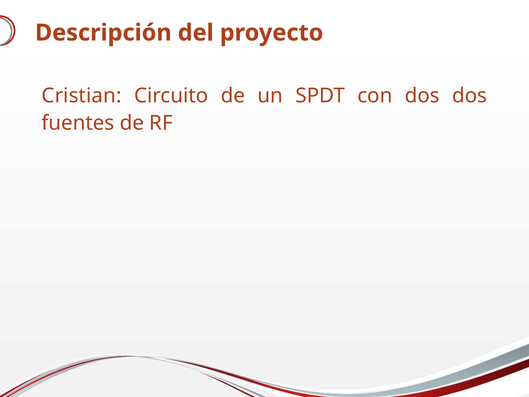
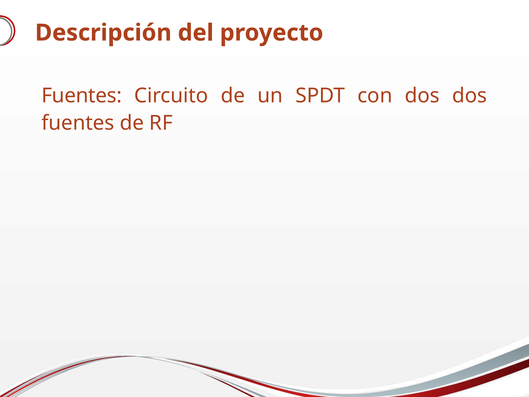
Cristian: Cristian -> Fuentes (82, 96)
